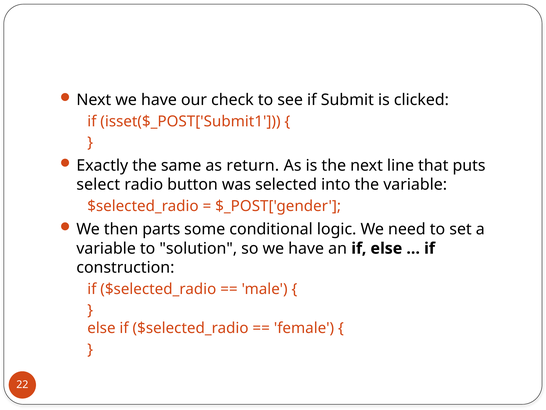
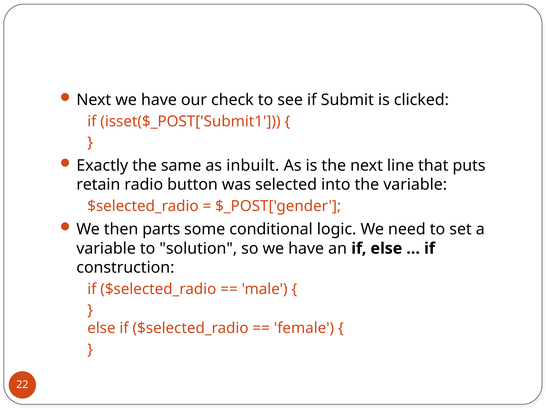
return: return -> inbuilt (253, 165)
select: select -> retain (98, 184)
